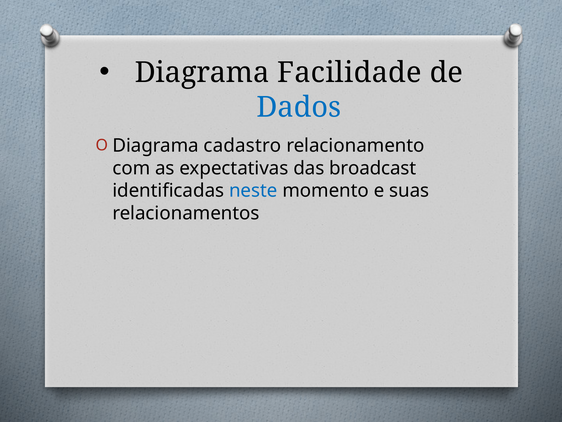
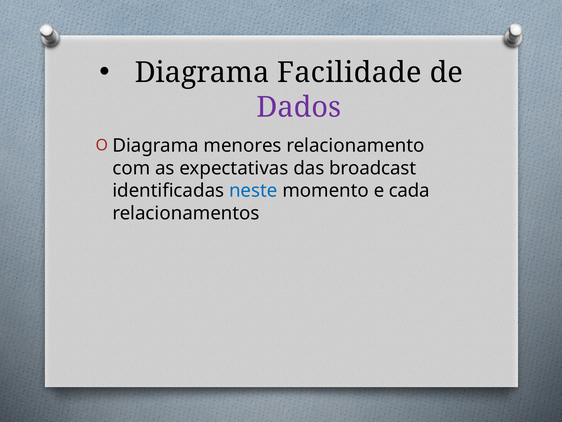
Dados colour: blue -> purple (299, 107)
cadastro: cadastro -> menores (243, 146)
suas: suas -> cada (409, 191)
